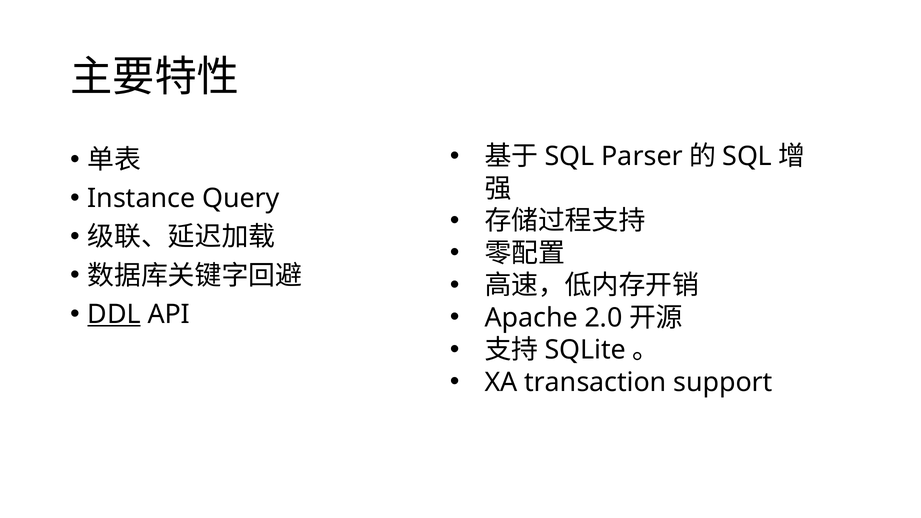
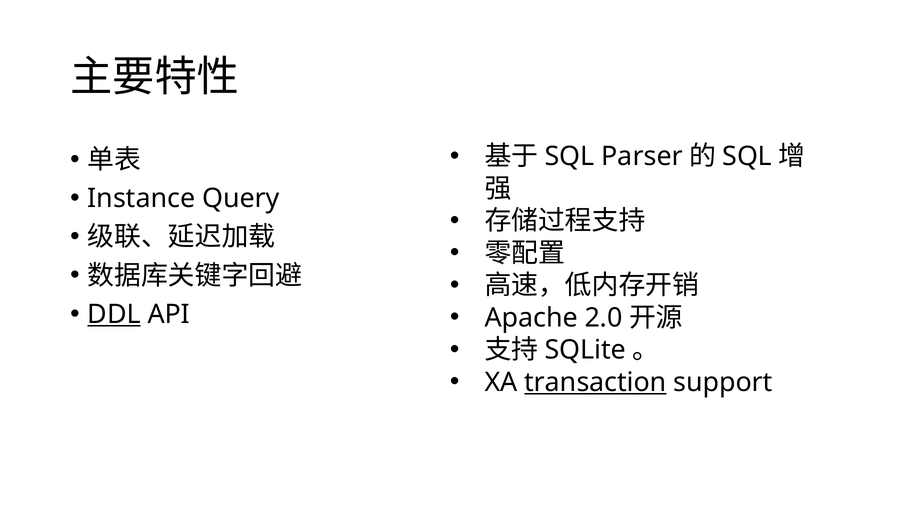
transaction underline: none -> present (595, 382)
